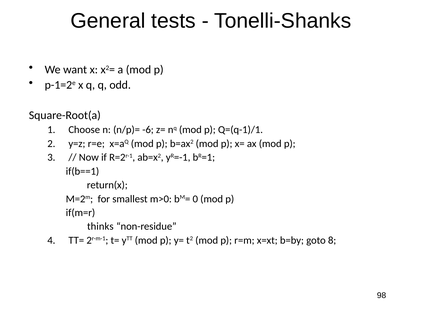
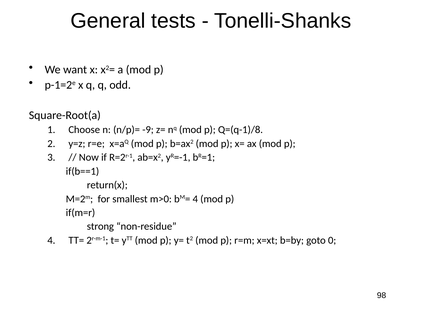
-6: -6 -> -9 (148, 130)
Q=(q-1)/1: Q=(q-1)/1 -> Q=(q-1)/8 (240, 130)
bM= 0: 0 -> 4 (195, 199)
thinks: thinks -> strong (100, 227)
8: 8 -> 0 (332, 241)
